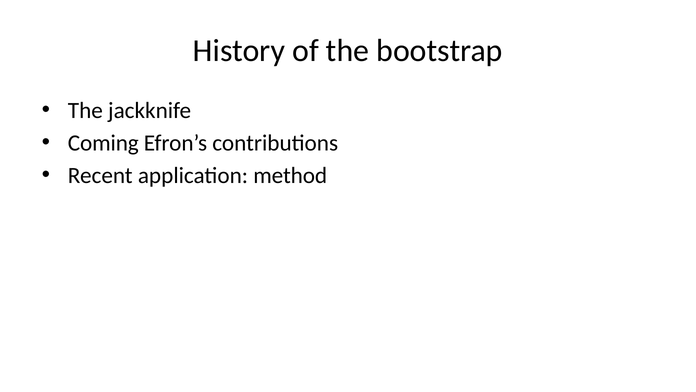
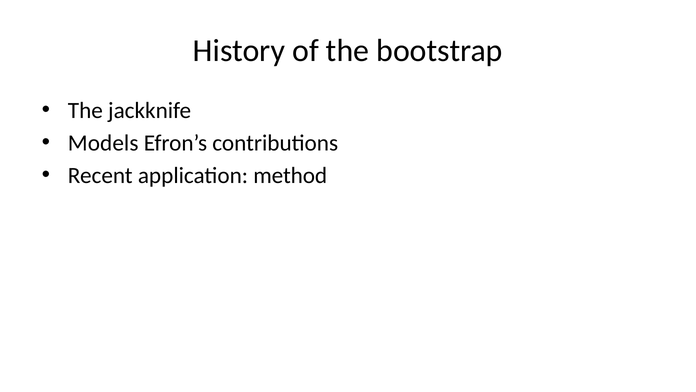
Coming: Coming -> Models (103, 143)
